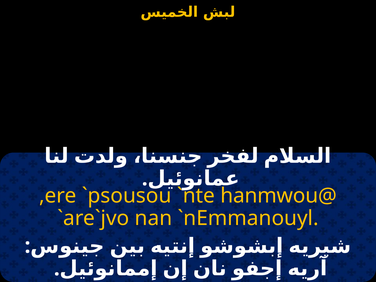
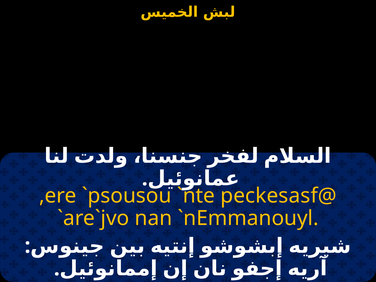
hanmwou@: hanmwou@ -> peckesasf@ (278, 196)
